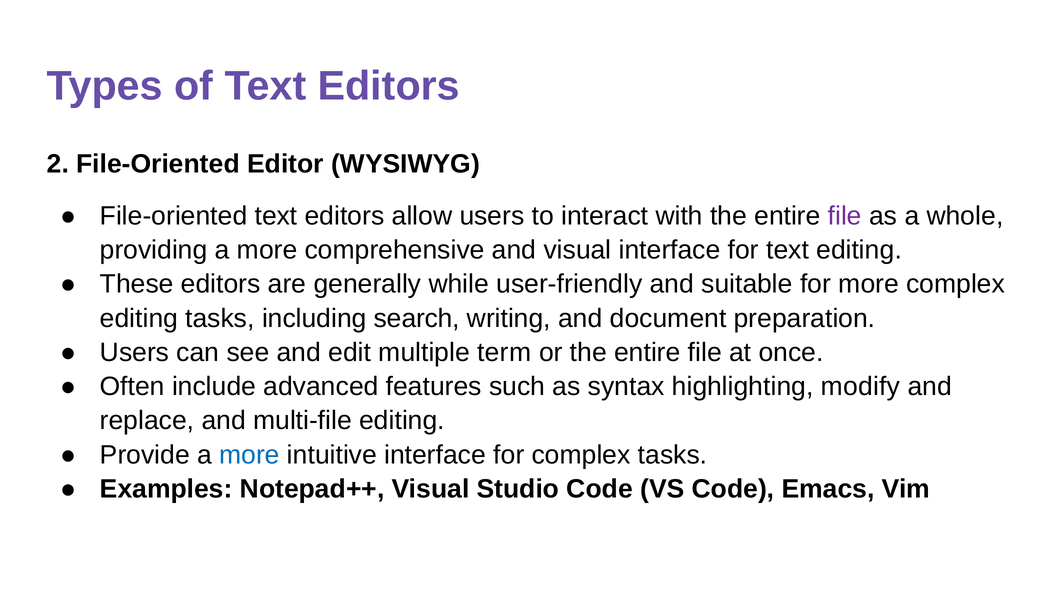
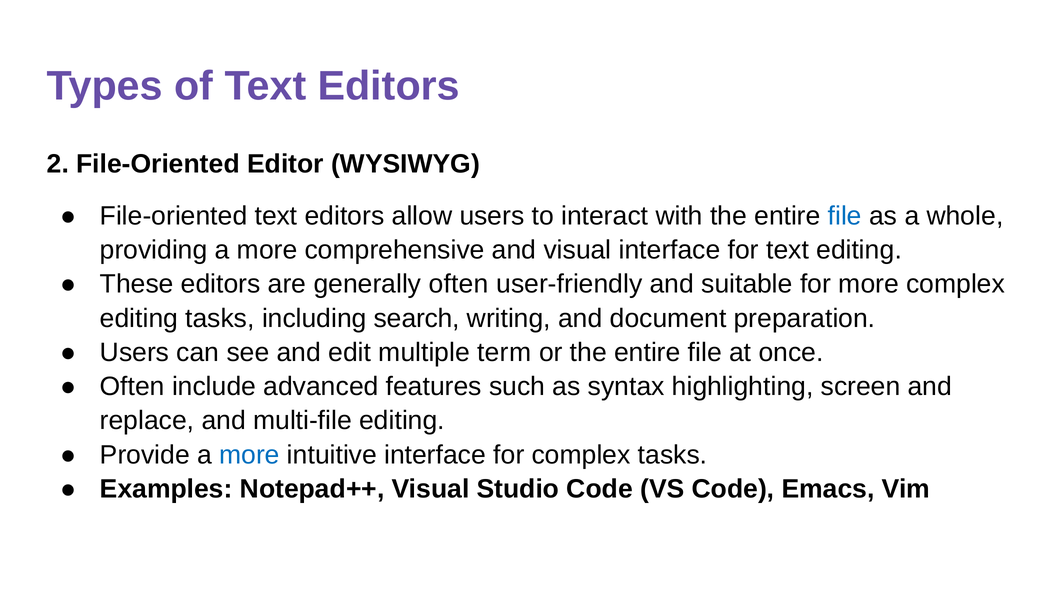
file colour: purple -> blue (845, 216)
generally while: while -> often (459, 284)
modify: modify -> screen (861, 387)
